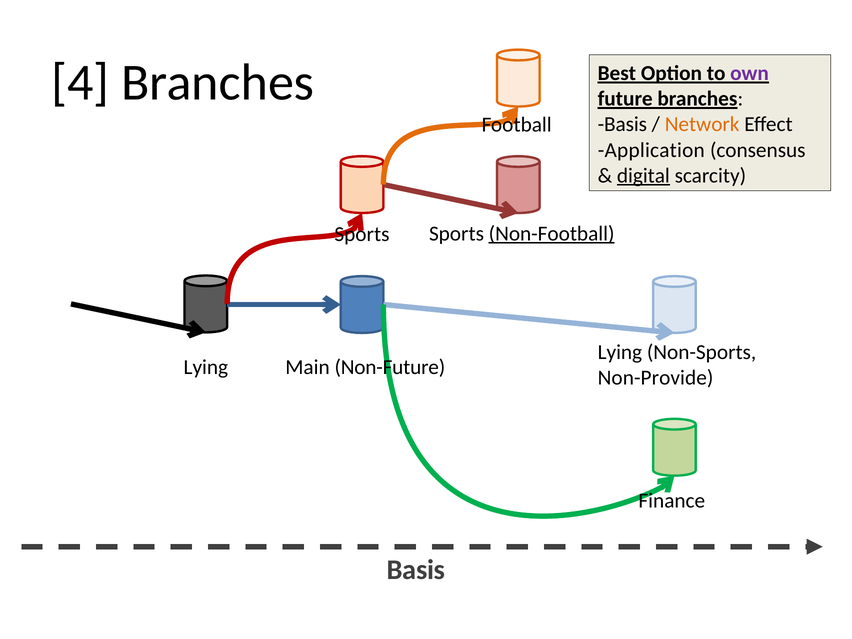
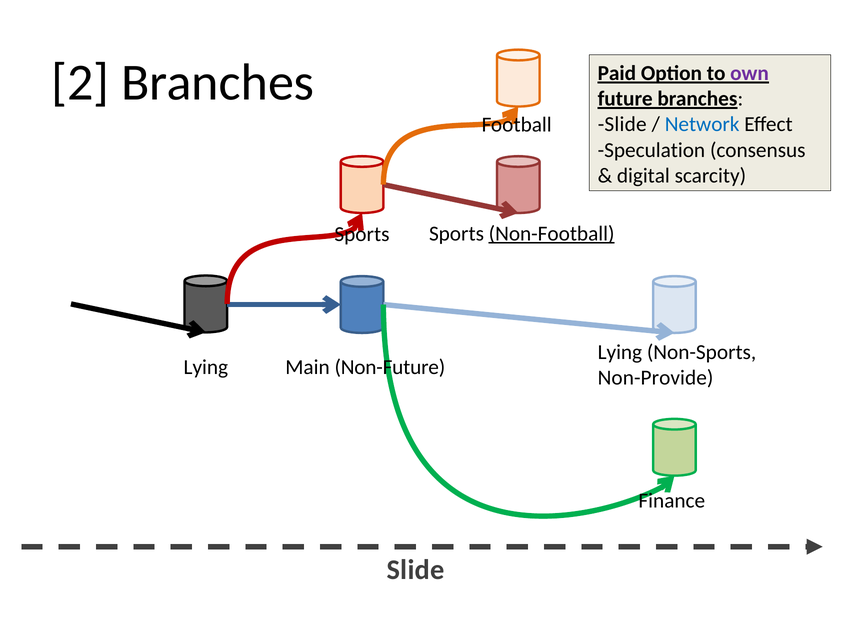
4: 4 -> 2 (80, 82)
Best: Best -> Paid (617, 73)
Basis: Basis -> Slide (622, 124)
Network colour: orange -> blue (702, 124)
Application: Application -> Speculation (651, 150)
digital underline: present -> none (643, 176)
Basis: Basis -> Slide (416, 570)
